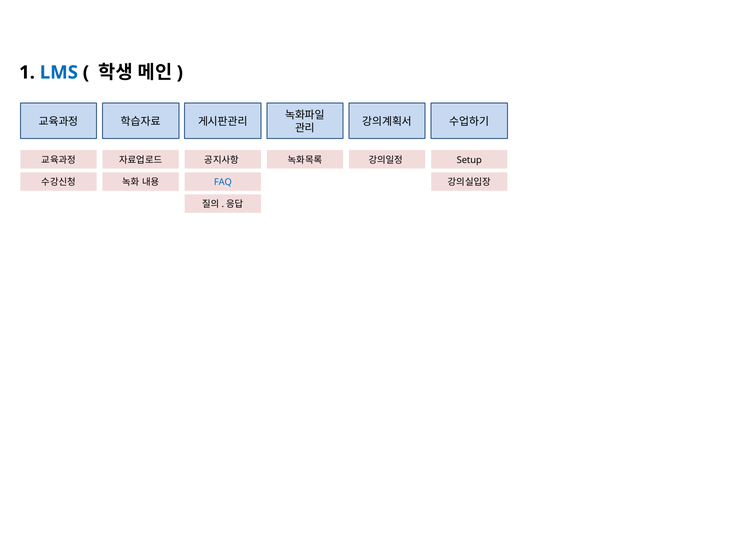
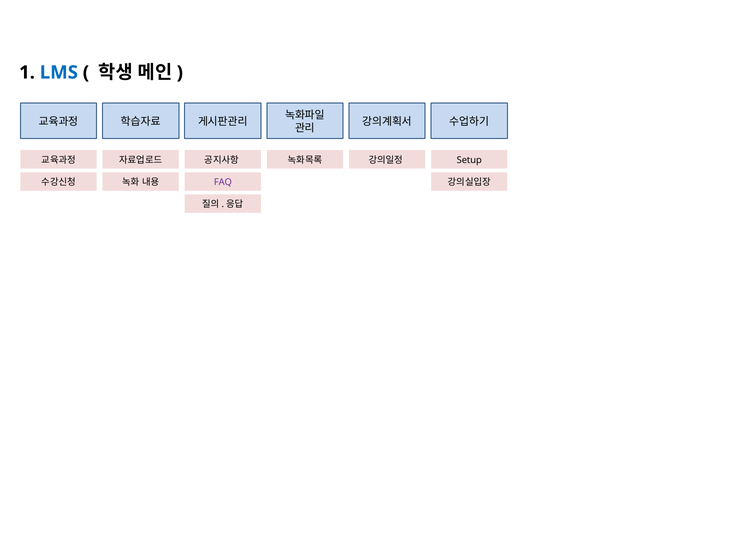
FAQ colour: blue -> purple (223, 182)
